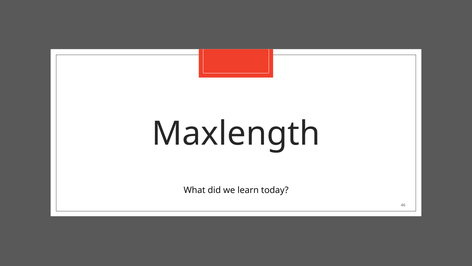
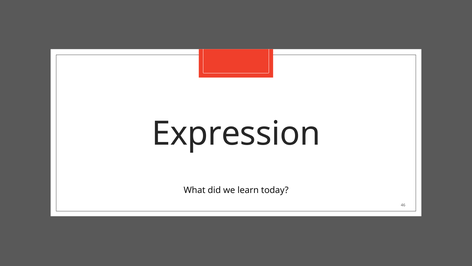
Maxlength: Maxlength -> Expression (236, 134)
